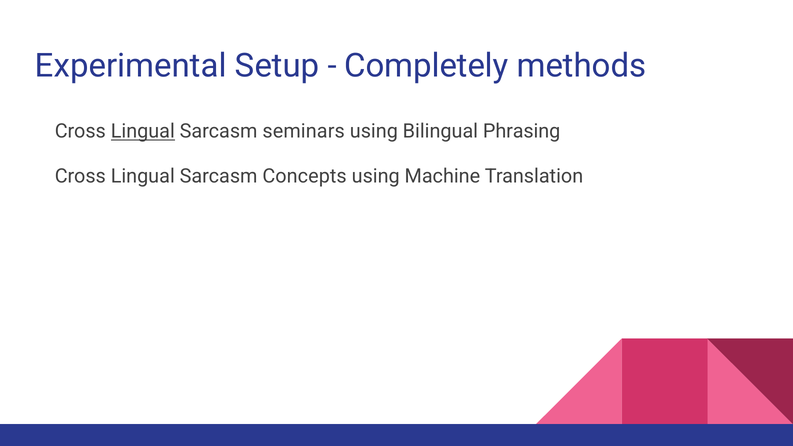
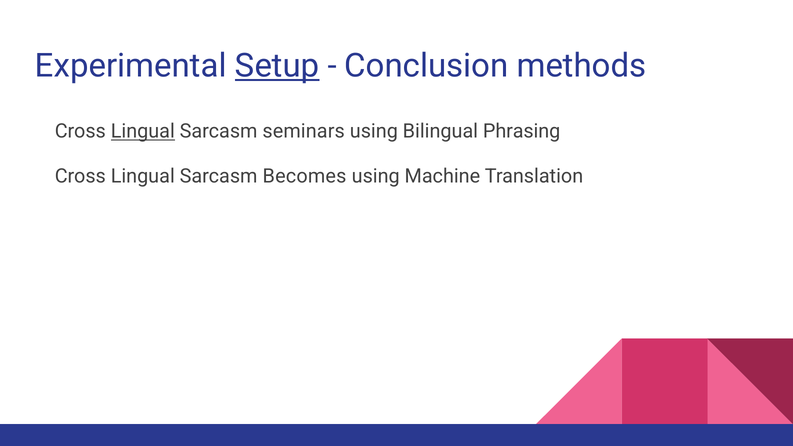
Setup underline: none -> present (277, 66)
Completely: Completely -> Conclusion (426, 66)
Concepts: Concepts -> Becomes (304, 176)
